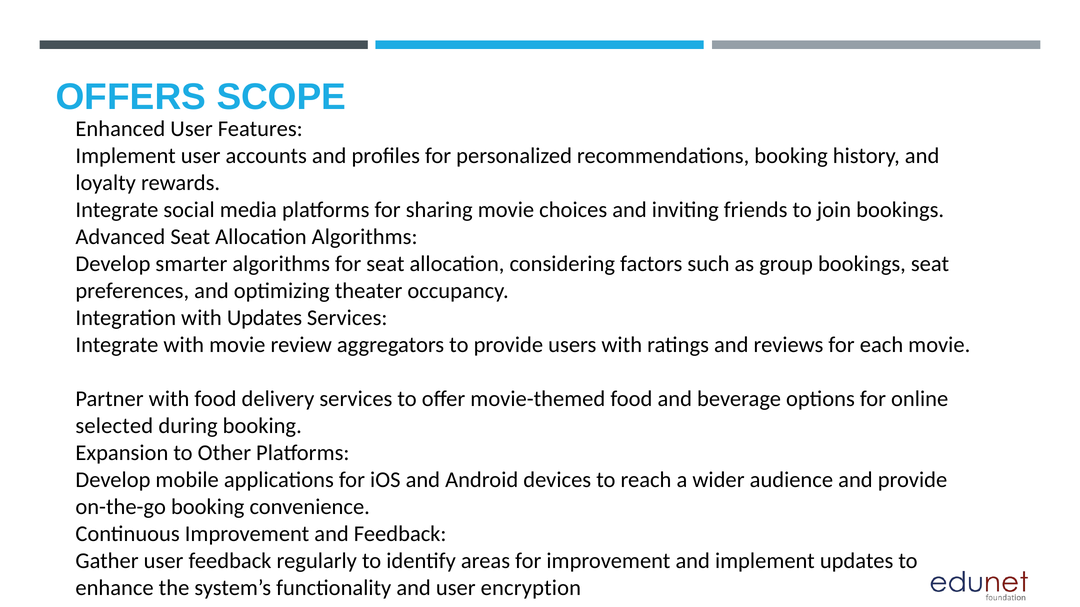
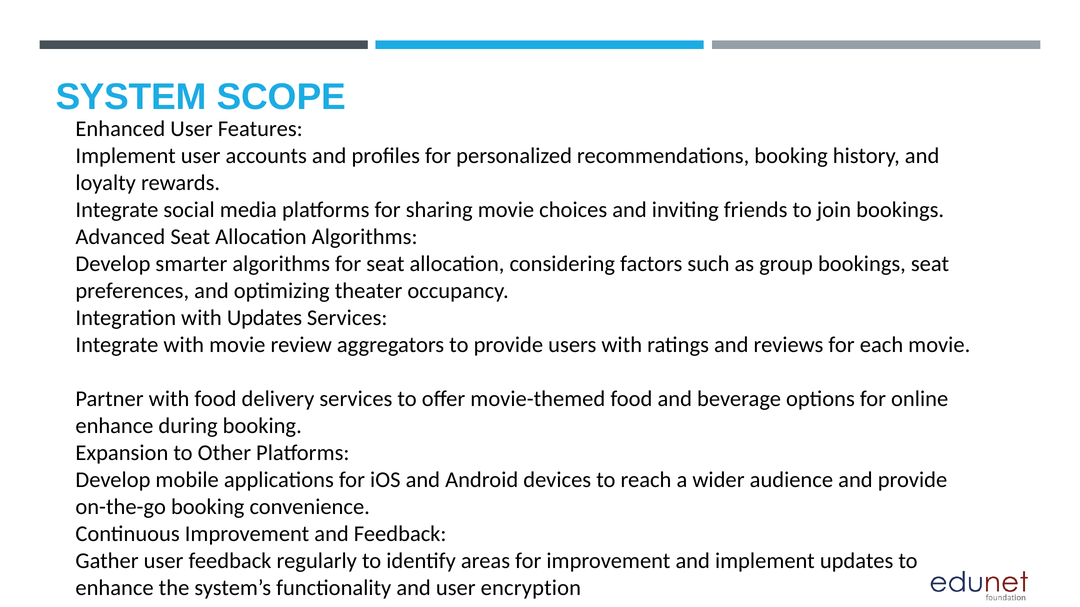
OFFERS: OFFERS -> SYSTEM (131, 97)
selected: selected -> enhance (114, 426)
